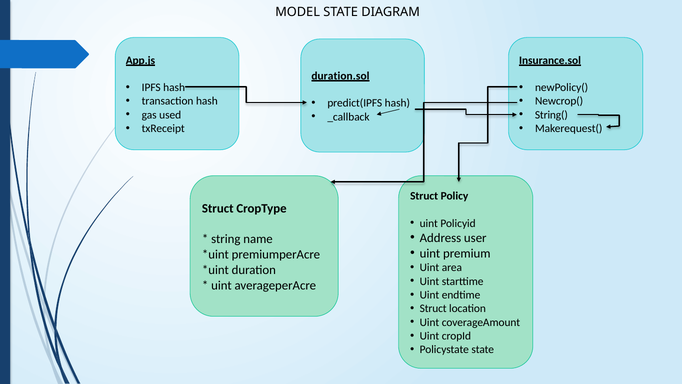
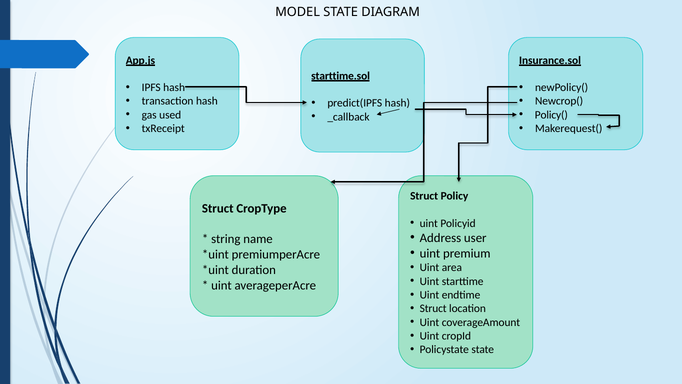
duration.sol: duration.sol -> starttime.sol (341, 76)
String(: String( -> Policy( (551, 115)
